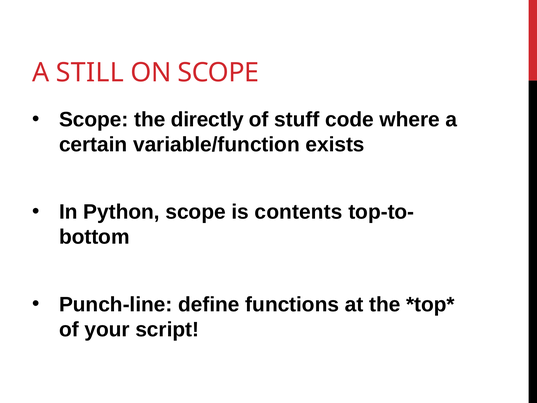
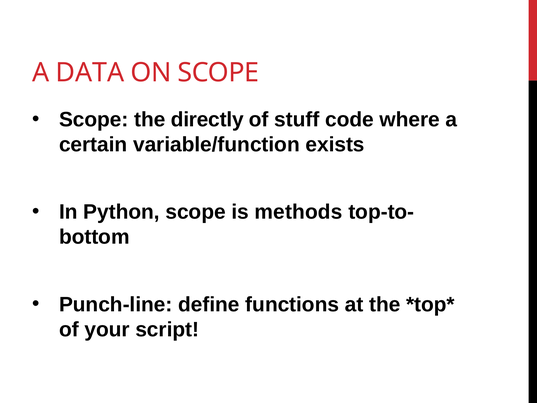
STILL: STILL -> DATA (90, 73)
contents: contents -> methods (299, 212)
